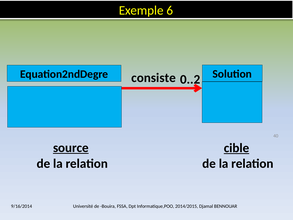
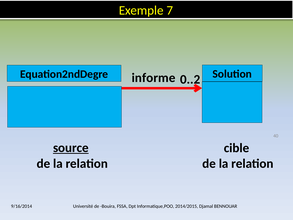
6: 6 -> 7 (170, 10)
consiste: consiste -> informe (154, 78)
cible underline: present -> none (236, 148)
